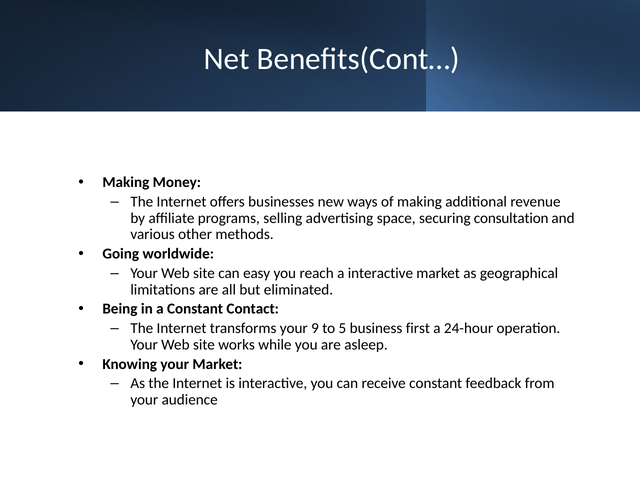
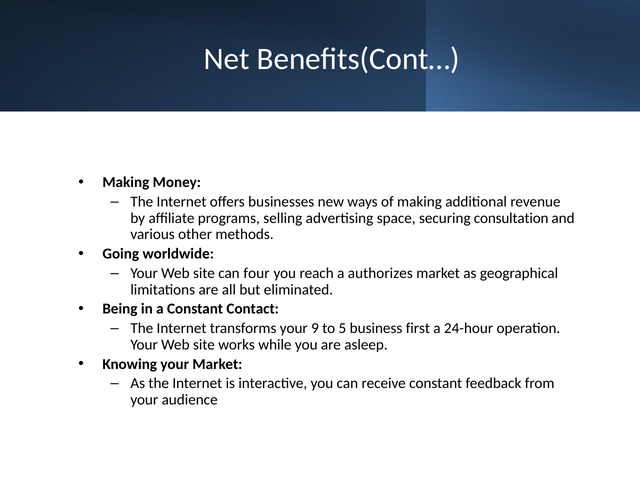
easy: easy -> four (257, 273)
a interactive: interactive -> authorizes (380, 273)
